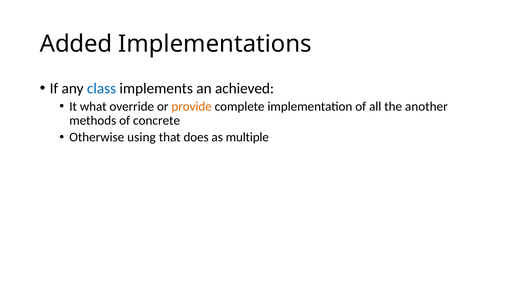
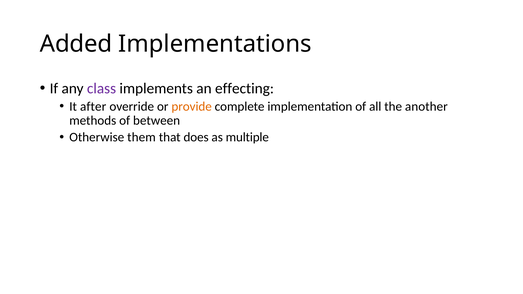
class colour: blue -> purple (102, 88)
achieved: achieved -> effecting (245, 88)
what: what -> after (93, 106)
concrete: concrete -> between (157, 121)
using: using -> them (141, 137)
